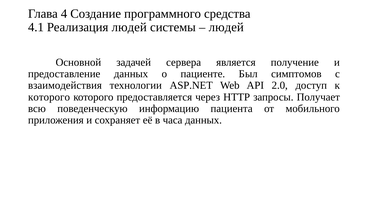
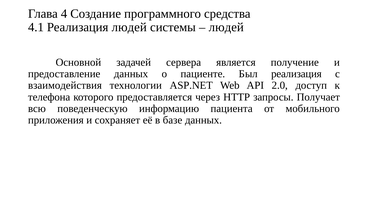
Был симптомов: симптомов -> реализация (296, 74)
которого: которого -> телефона (49, 97)
часа: часа -> базе (173, 120)
